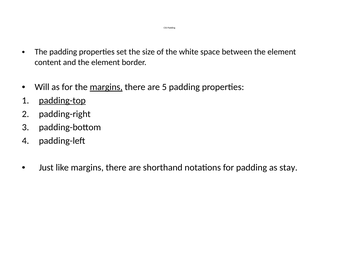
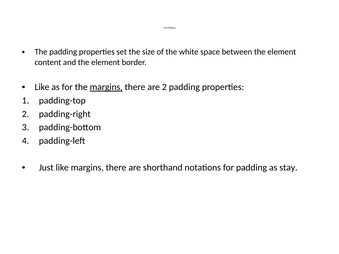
Will: Will -> Like (42, 87)
are 5: 5 -> 2 (164, 87)
padding-top underline: present -> none (62, 101)
